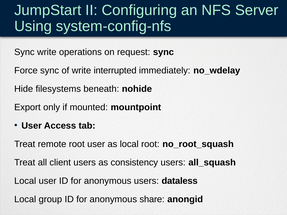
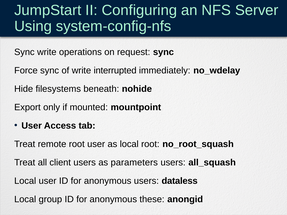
consistency: consistency -> parameters (134, 163)
share: share -> these (152, 199)
